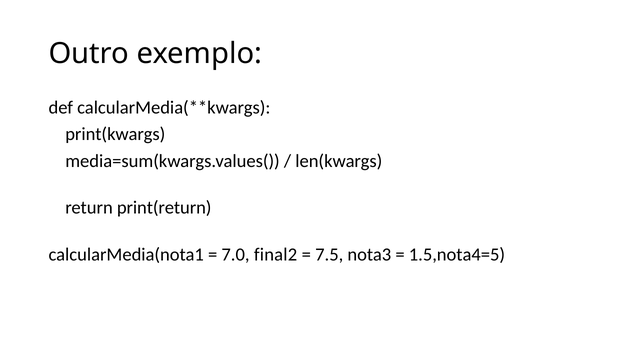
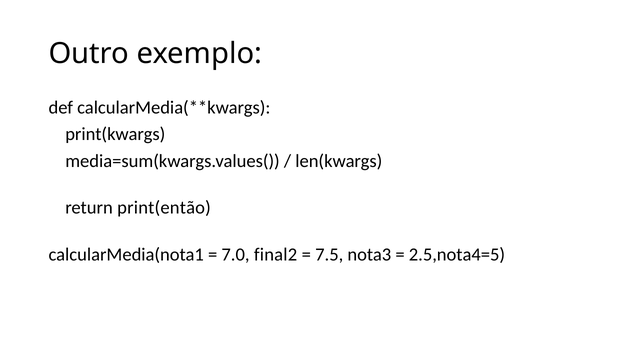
print(return: print(return -> print(então (164, 208)
1.5,nota4=5: 1.5,nota4=5 -> 2.5,nota4=5 (457, 255)
